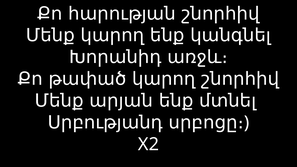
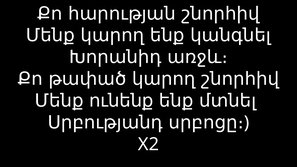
արյան: արյան -> ունենք (121, 101)
